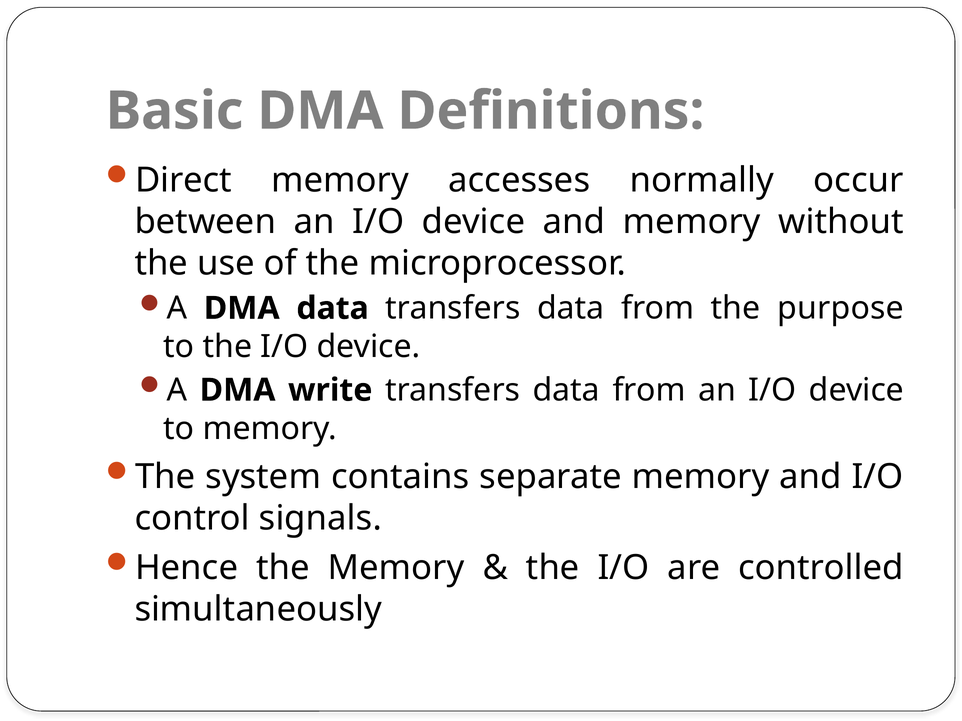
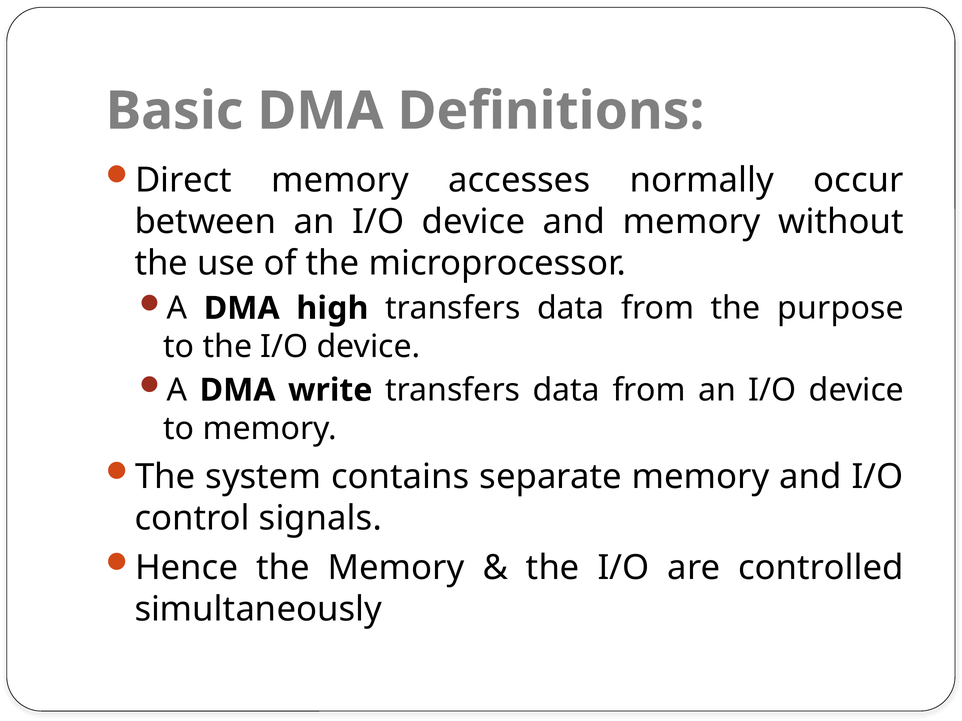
DMA data: data -> high (332, 309)
